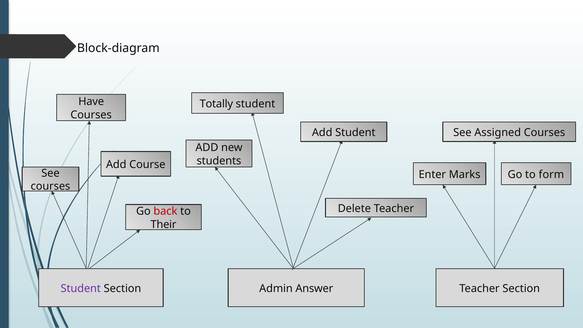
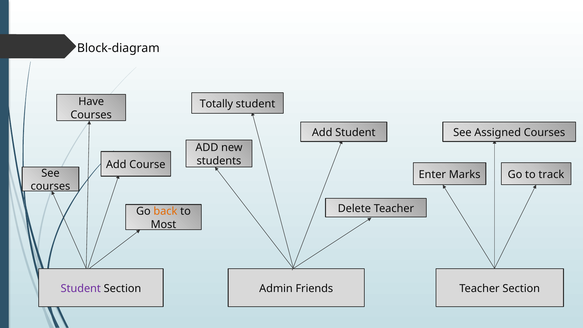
form: form -> track (551, 174)
back colour: red -> orange (165, 211)
Their: Their -> Most (163, 224)
Answer: Answer -> Friends (314, 288)
